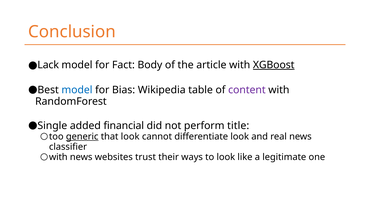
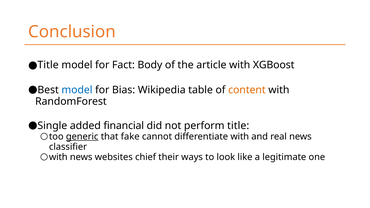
Lack: Lack -> Title (48, 65)
XGBoost underline: present -> none (274, 65)
content colour: purple -> orange (247, 90)
that look: look -> fake (130, 137)
differentiate look: look -> with (240, 137)
trust: trust -> chief (146, 157)
